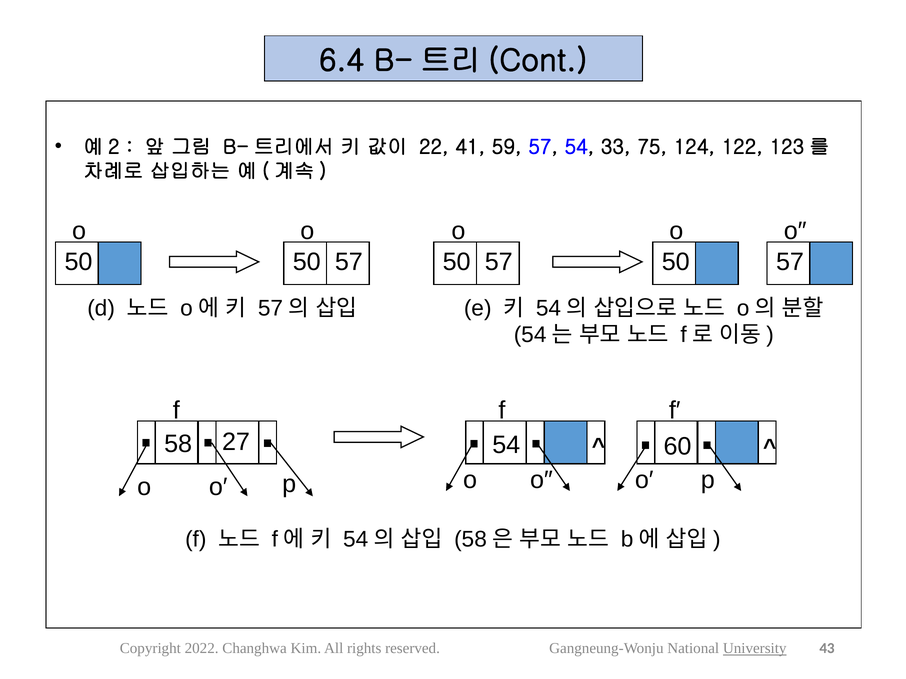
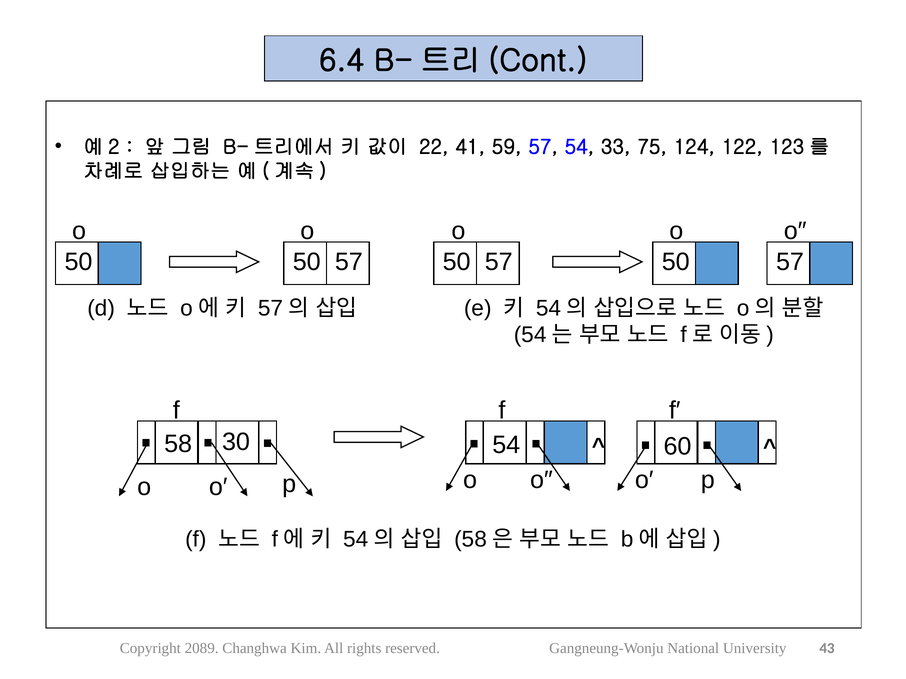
27: 27 -> 30 (236, 442)
2022: 2022 -> 2089 (202, 649)
University underline: present -> none (755, 649)
